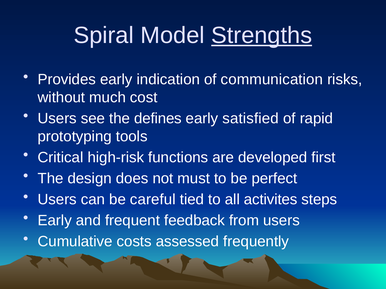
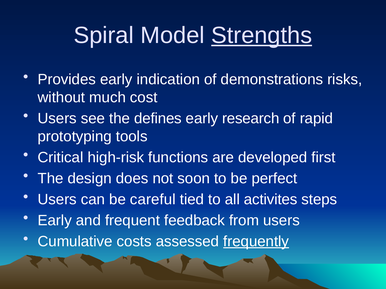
communication: communication -> demonstrations (272, 80)
satisfied: satisfied -> research (251, 119)
must: must -> soon (194, 179)
frequently underline: none -> present (256, 242)
